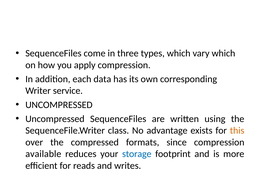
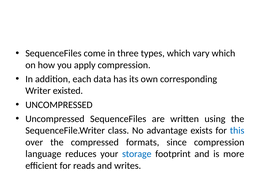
service: service -> existed (68, 91)
this colour: orange -> blue (237, 131)
available: available -> language (43, 154)
